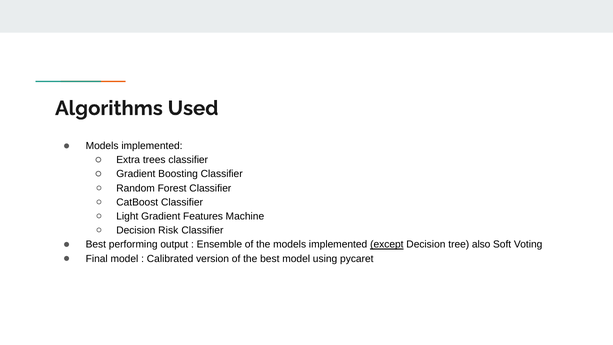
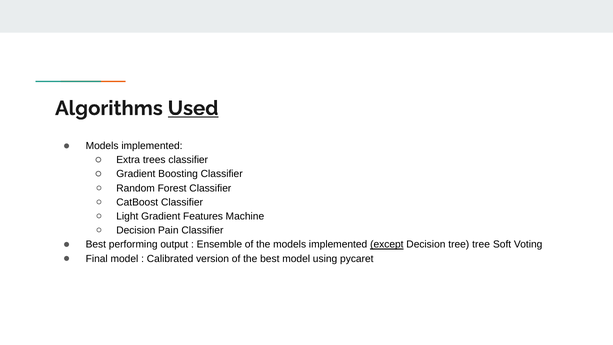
Used underline: none -> present (193, 108)
Risk: Risk -> Pain (168, 230)
tree also: also -> tree (481, 244)
